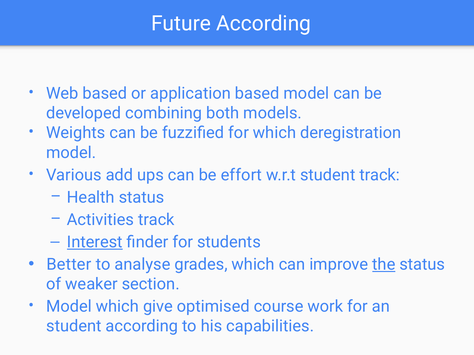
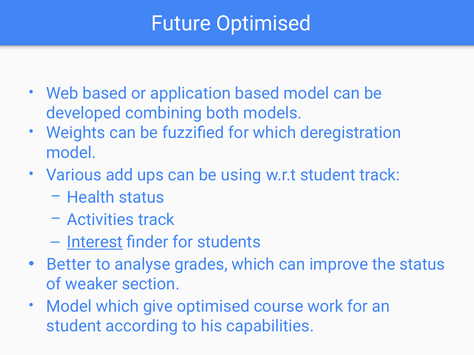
Future According: According -> Optimised (264, 23)
effort: effort -> using (241, 175)
the underline: present -> none (384, 265)
